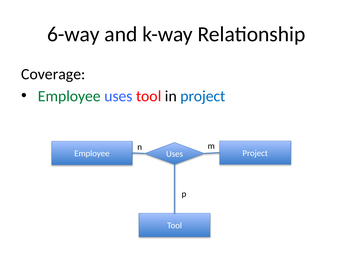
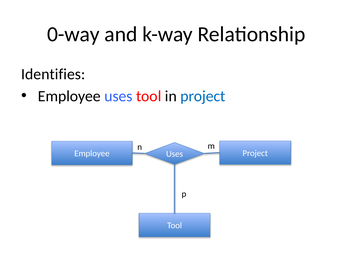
6-way: 6-way -> 0-way (73, 34)
Coverage: Coverage -> Identifies (53, 74)
Employee colour: green -> black (69, 96)
